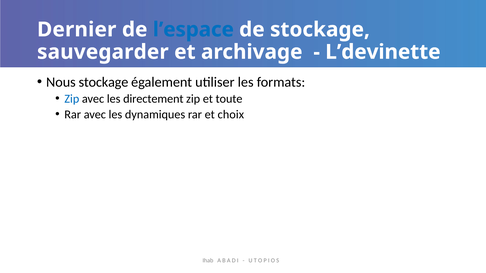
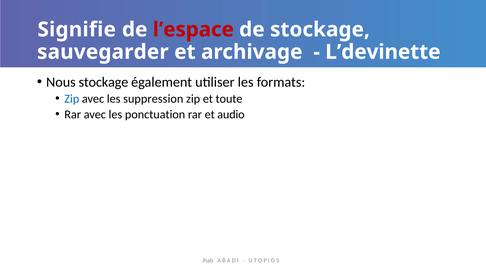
Dernier: Dernier -> Signifie (77, 30)
l’espace colour: blue -> red (193, 30)
directement: directement -> suppression (153, 99)
dynamiques: dynamiques -> ponctuation (155, 115)
choix: choix -> audio (231, 115)
